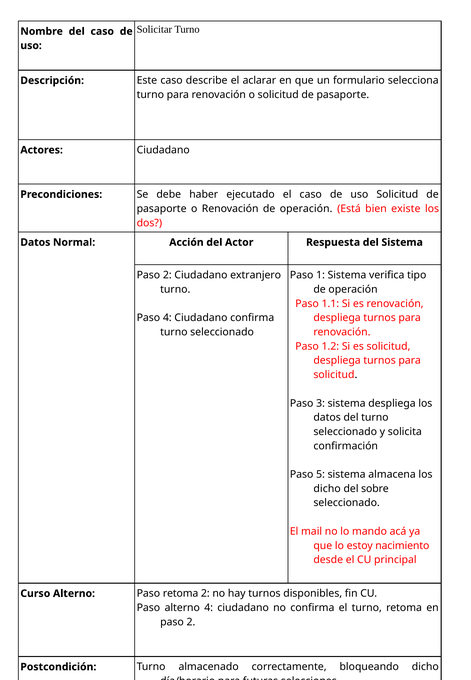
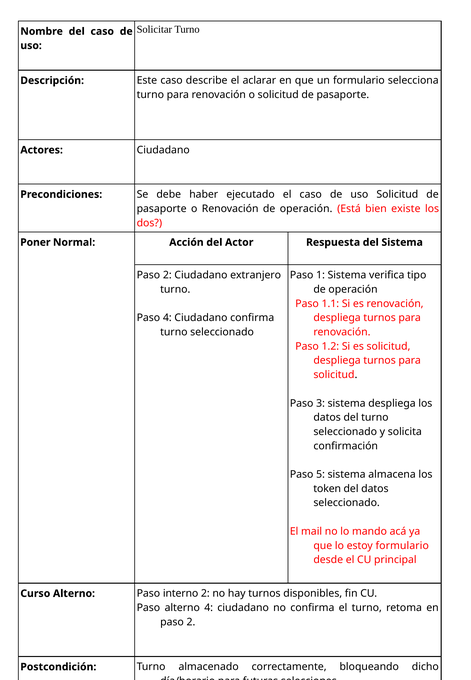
Datos: Datos -> Poner (35, 242)
dicho: dicho -> token (327, 489)
del sobre: sobre -> datos (375, 489)
estoy nacimiento: nacimiento -> formulario (402, 546)
Paso retoma: retoma -> interno (181, 594)
